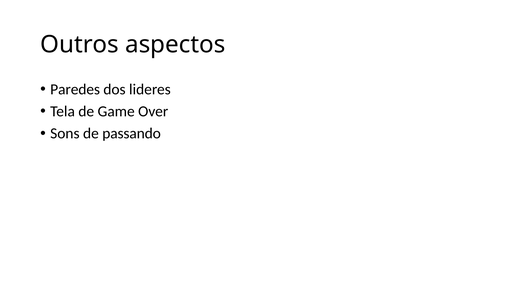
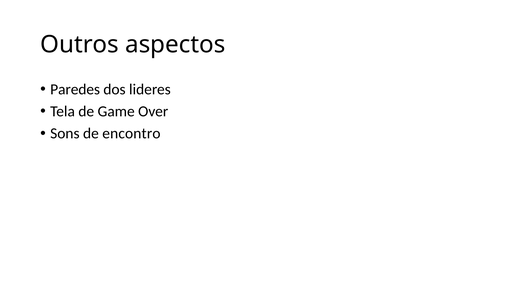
passando: passando -> encontro (131, 134)
